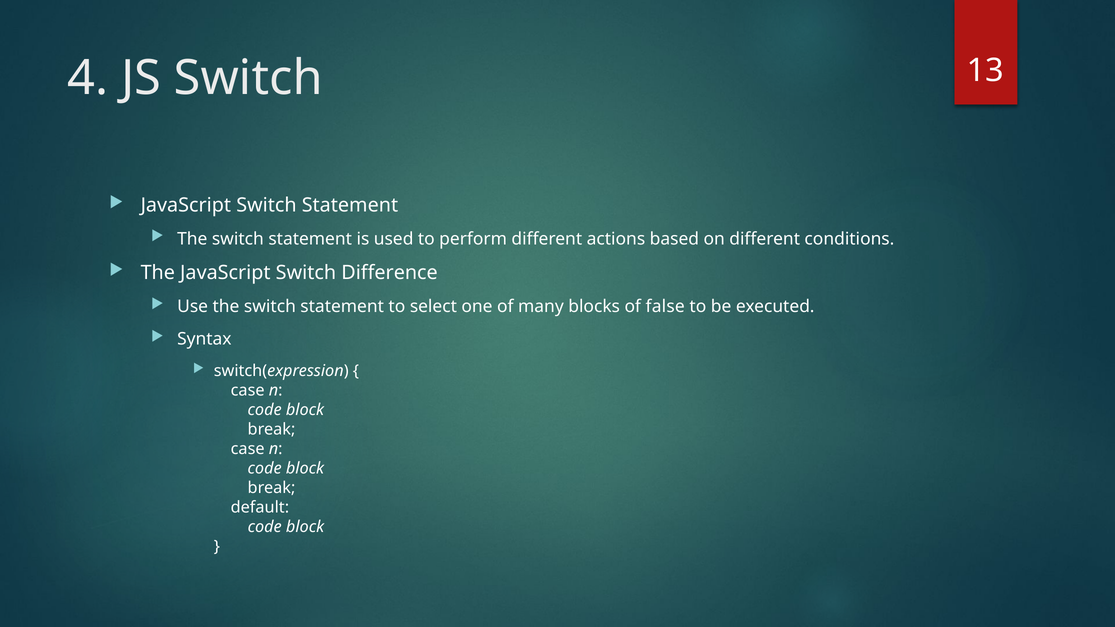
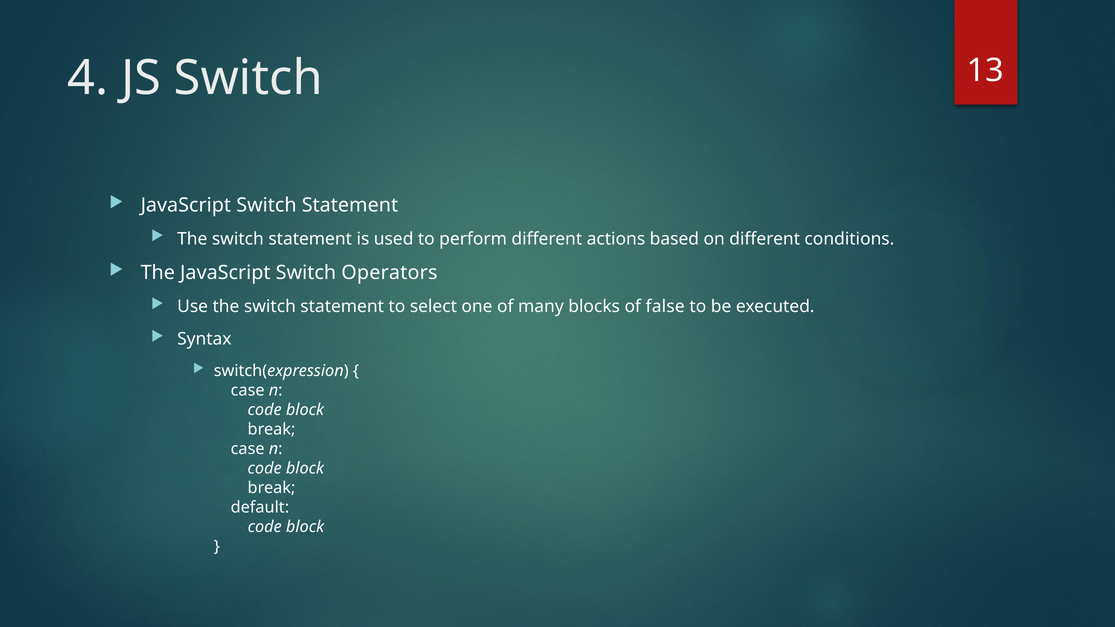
Difference: Difference -> Operators (389, 273)
